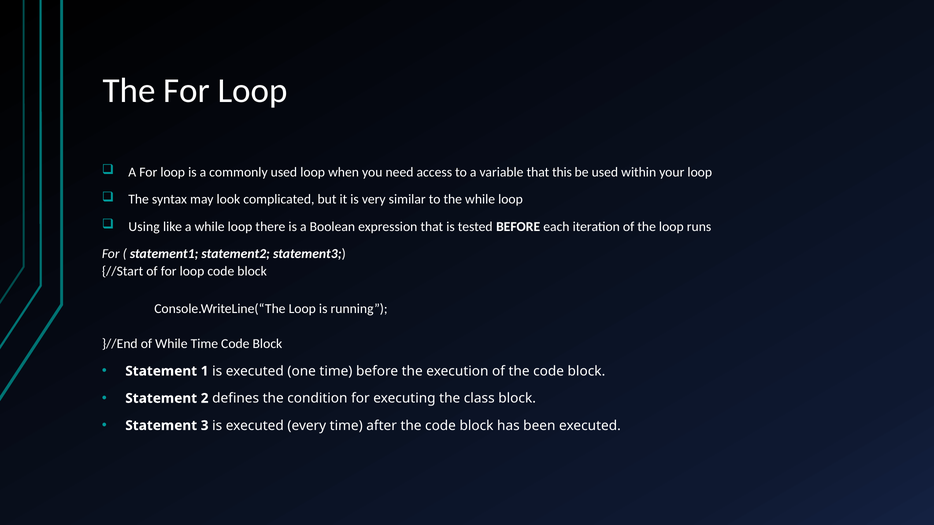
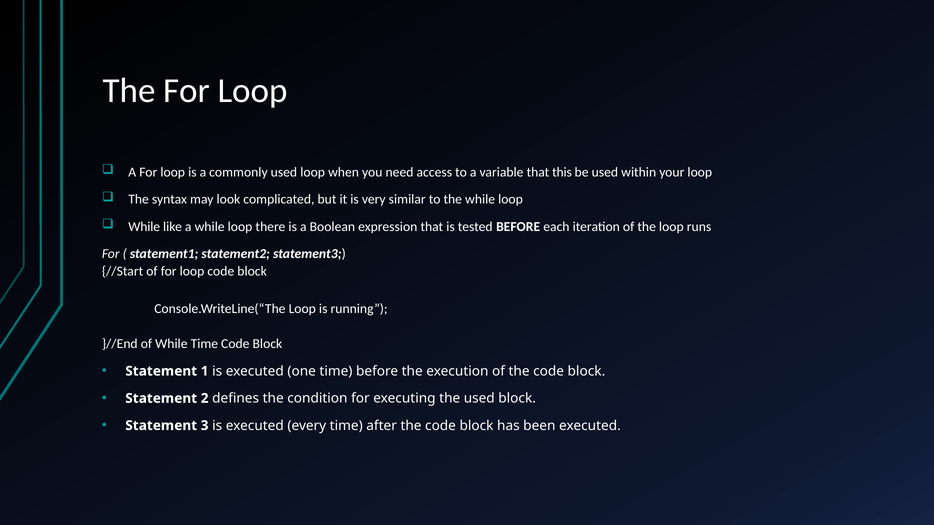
Using: Using -> While (144, 227)
the class: class -> used (479, 399)
